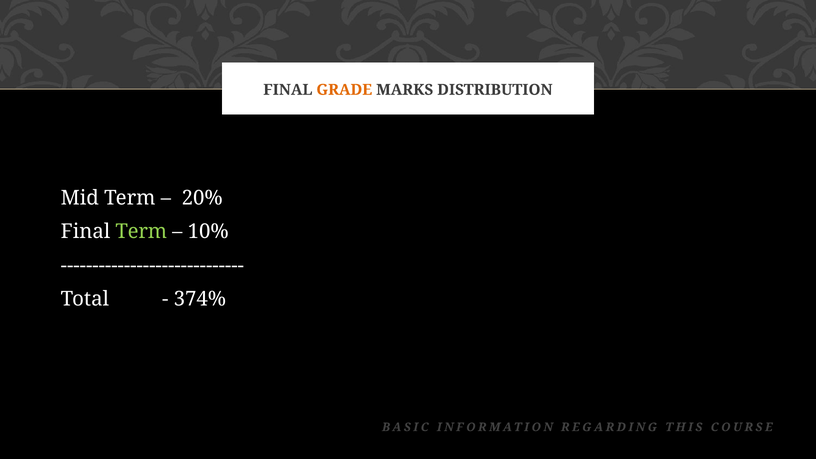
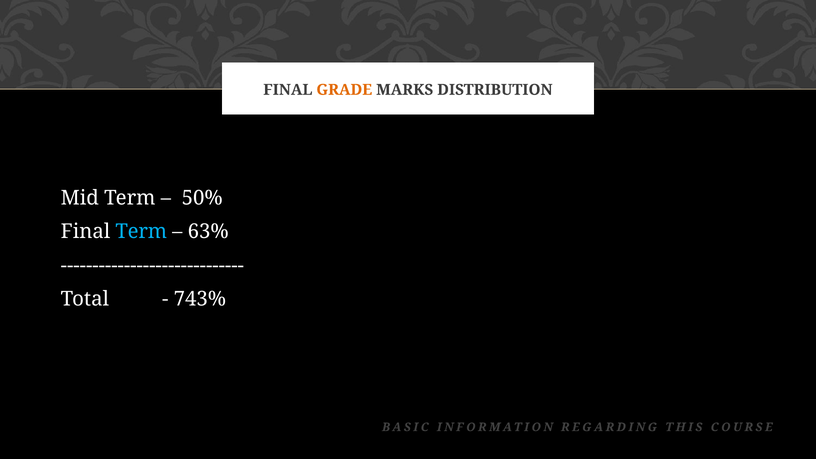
20%: 20% -> 50% (202, 198)
Term colour: light green -> light blue (141, 232)
10%: 10% -> 63% (208, 232)
374%: 374% -> 743% (200, 299)
